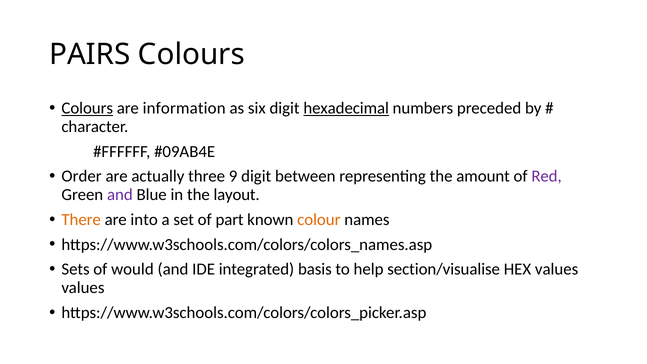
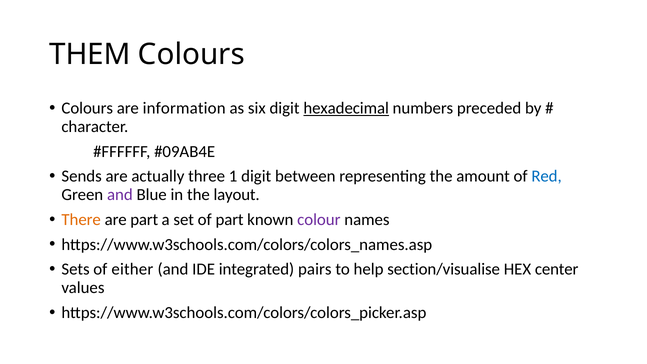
PAIRS: PAIRS -> THEM (90, 54)
Colours underline: present -> none (87, 108)
Order: Order -> Sends (82, 176)
9: 9 -> 1 (233, 176)
Red colour: purple -> blue (547, 176)
are into: into -> part (144, 219)
colour colour: orange -> purple (319, 219)
would: would -> either (132, 269)
basis: basis -> pairs (315, 269)
HEX values: values -> center (557, 269)
